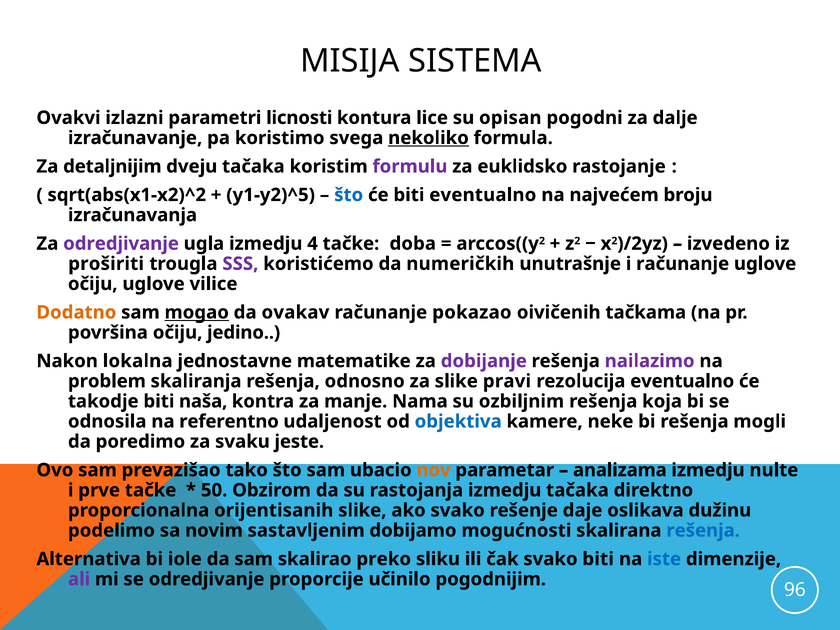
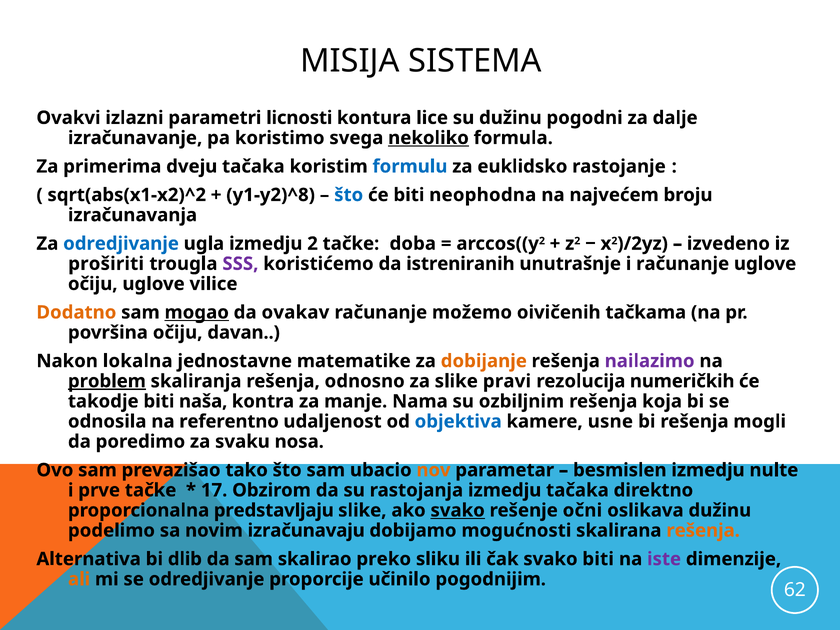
su opisan: opisan -> dužinu (510, 118)
detaljnijim: detaljnijim -> primerima (112, 166)
formulu colour: purple -> blue (410, 166)
y1-y2)^5: y1-y2)^5 -> y1-y2)^8 (271, 195)
biti eventualno: eventualno -> neophodna (483, 195)
odredjivanje colour: purple -> blue (121, 244)
4: 4 -> 2 (313, 244)
numeričkih: numeričkih -> istreniranih (460, 264)
pokazao: pokazao -> možemo (472, 312)
jedino: jedino -> davan (244, 333)
dobijanje colour: purple -> orange (484, 361)
problem underline: none -> present (107, 381)
rezolucija eventualno: eventualno -> numeričkih (682, 381)
neke: neke -> usne (610, 421)
jeste: jeste -> nosa (299, 442)
analizama: analizama -> besmislen (620, 470)
50: 50 -> 17 (214, 490)
orijentisanih: orijentisanih -> predstavljaju (274, 510)
svako underline: none -> present (458, 510)
daje: daje -> očni (582, 510)
sastavljenim: sastavljenim -> izračunavaju (306, 531)
rešenja colour: blue -> orange (703, 531)
iole: iole -> dlib (185, 559)
iste colour: blue -> purple (664, 559)
ali colour: purple -> orange (79, 579)
96: 96 -> 62 (795, 590)
